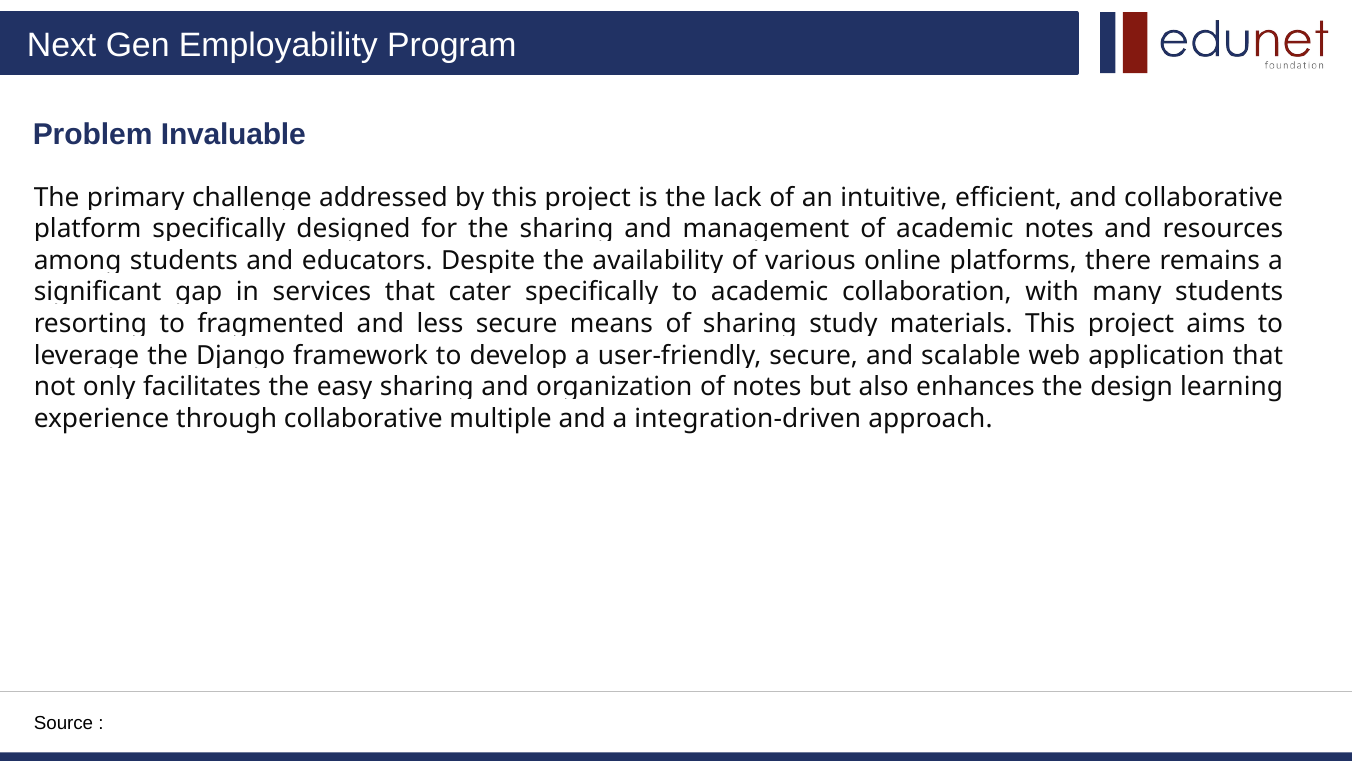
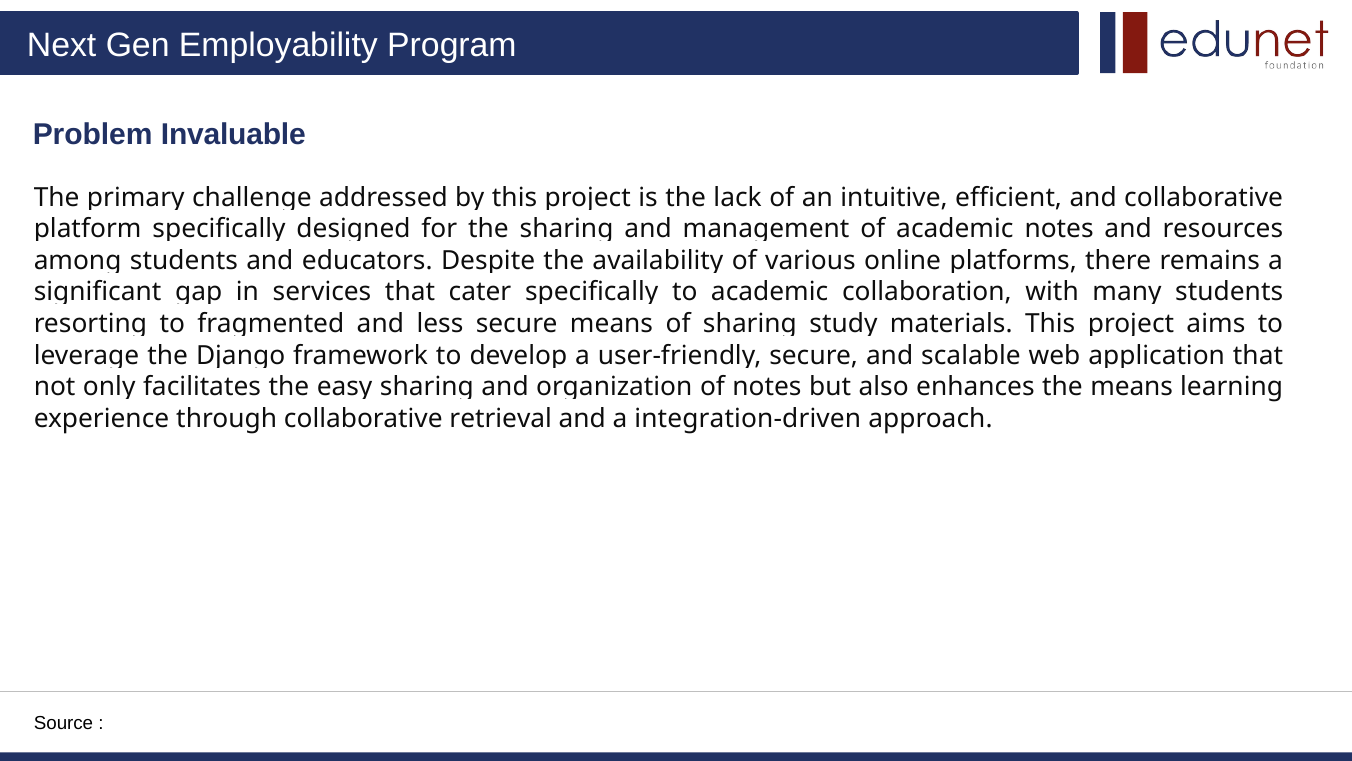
the design: design -> means (1132, 387)
multiple: multiple -> retrieval (501, 418)
